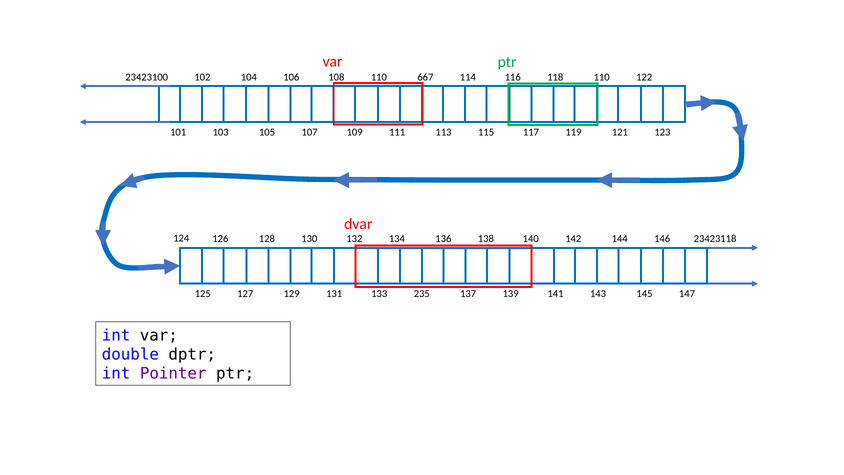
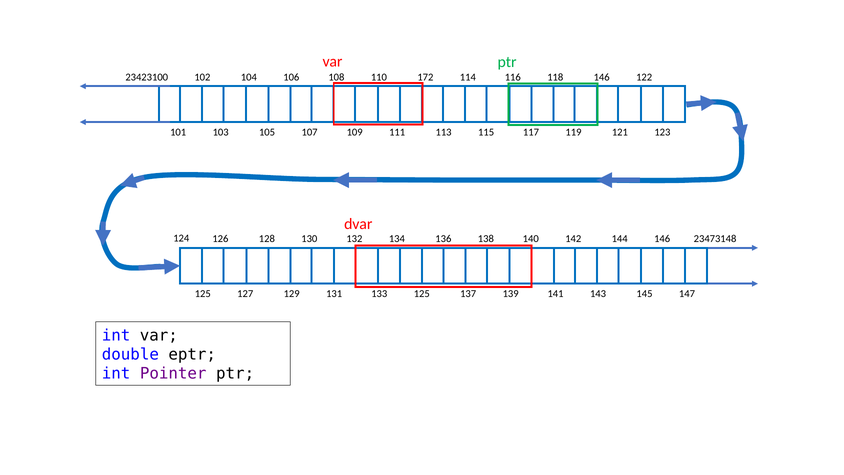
667: 667 -> 172 (425, 77)
118 110: 110 -> 146 (602, 77)
23423118: 23423118 -> 23473148 (715, 239)
133 235: 235 -> 125 (422, 294)
dptr: dptr -> eptr (192, 354)
